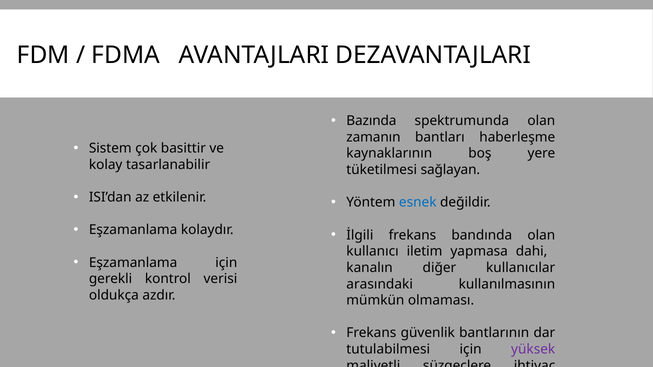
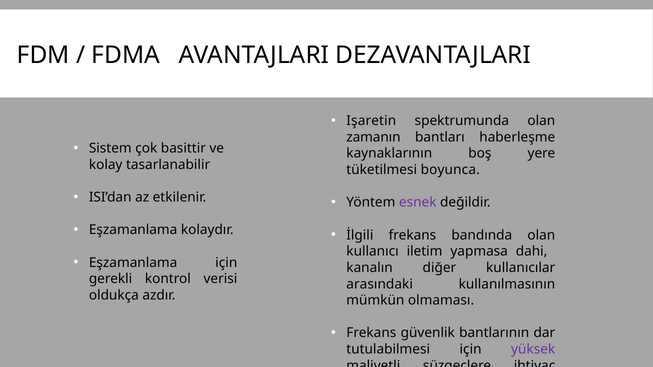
Bazında: Bazında -> Işaretin (371, 121)
sağlayan: sağlayan -> boyunca (450, 170)
esnek colour: blue -> purple (418, 203)
